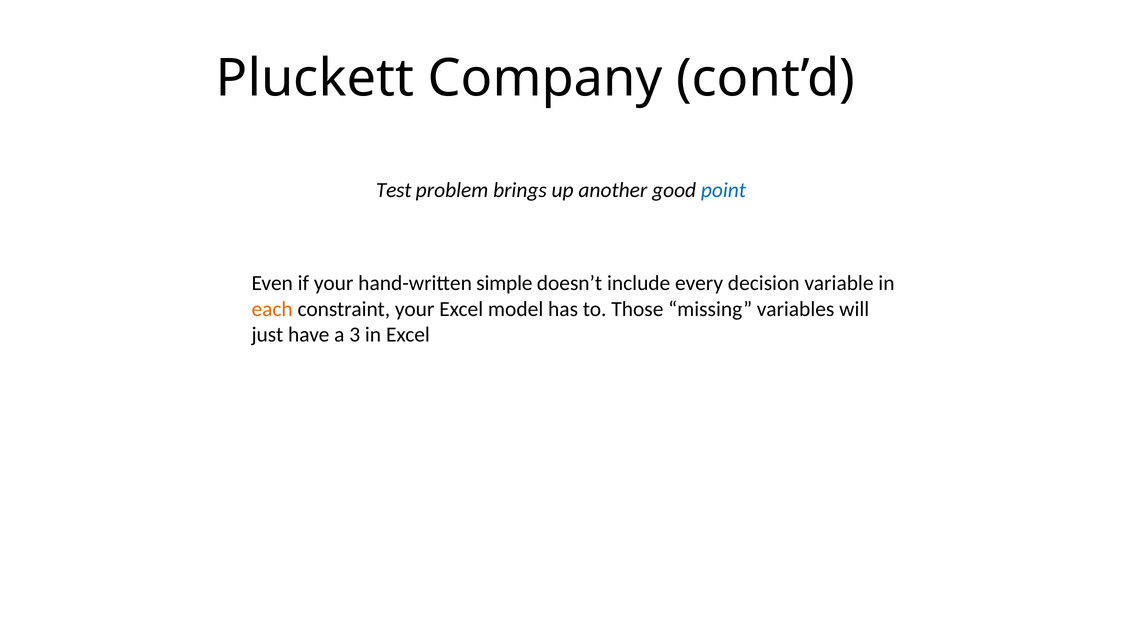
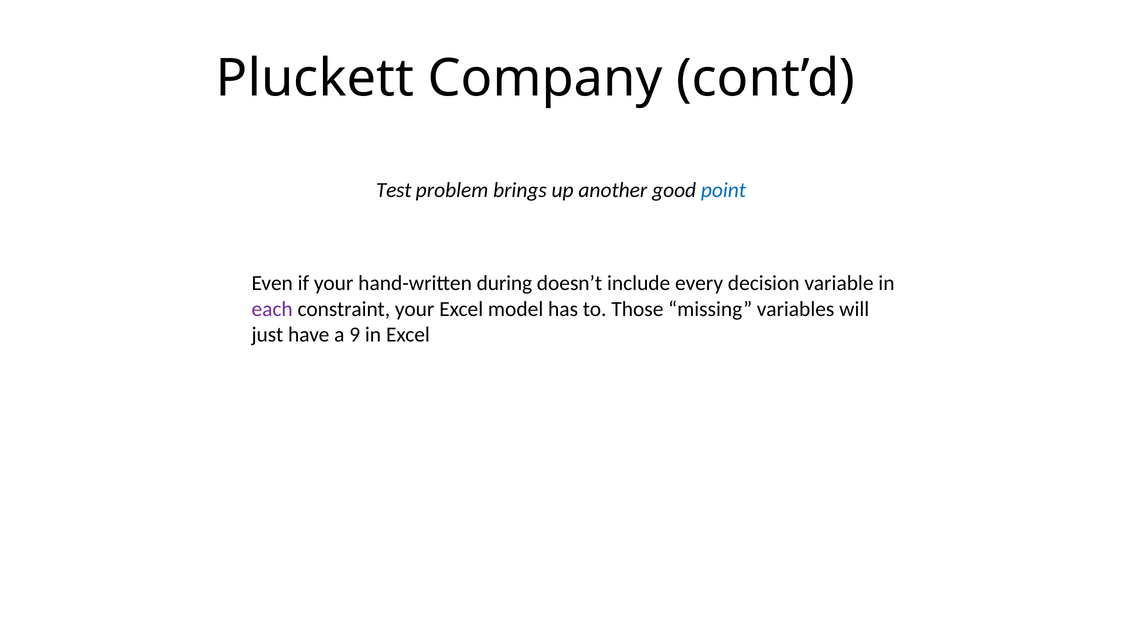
simple: simple -> during (504, 283)
each colour: orange -> purple (272, 309)
3: 3 -> 9 (355, 335)
